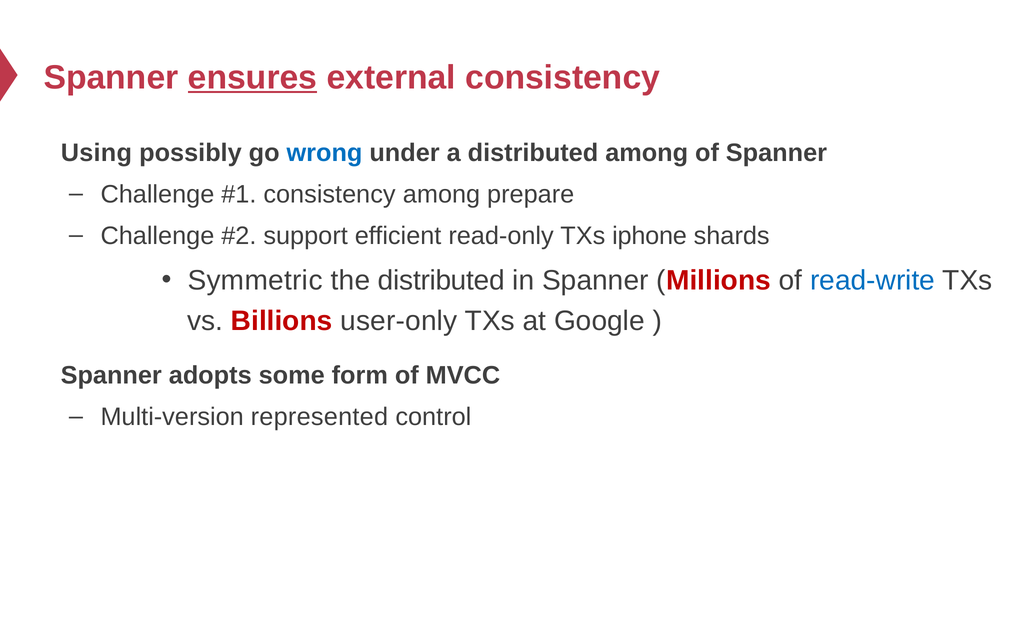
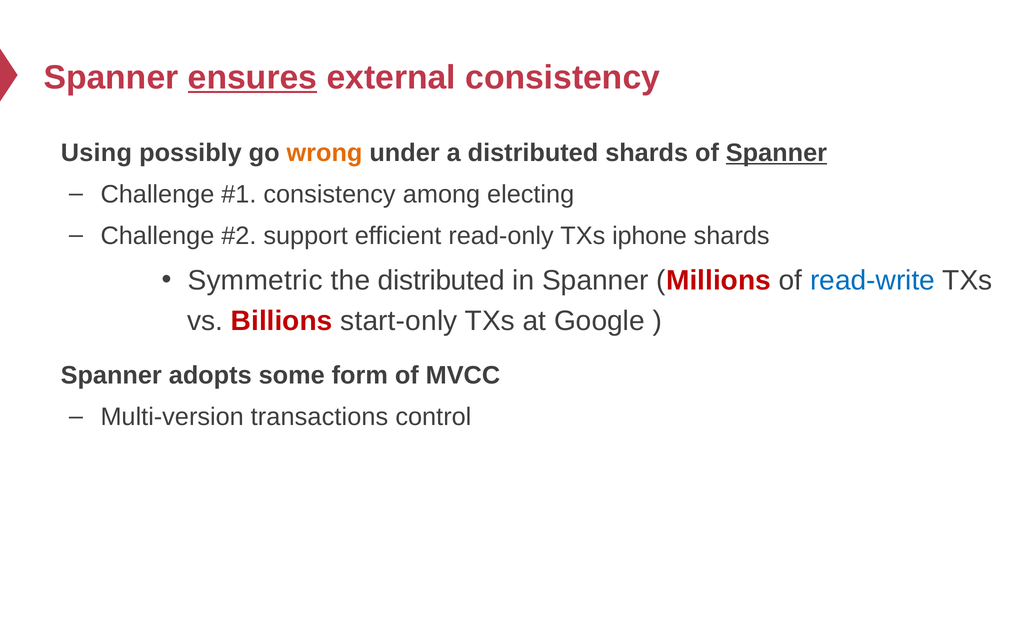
wrong colour: blue -> orange (324, 153)
distributed among: among -> shards (647, 153)
Spanner underline: none -> present (776, 153)
prepare: prepare -> electing (531, 195)
user-only: user-only -> start-only (399, 321)
represented: represented -> transactions (319, 417)
